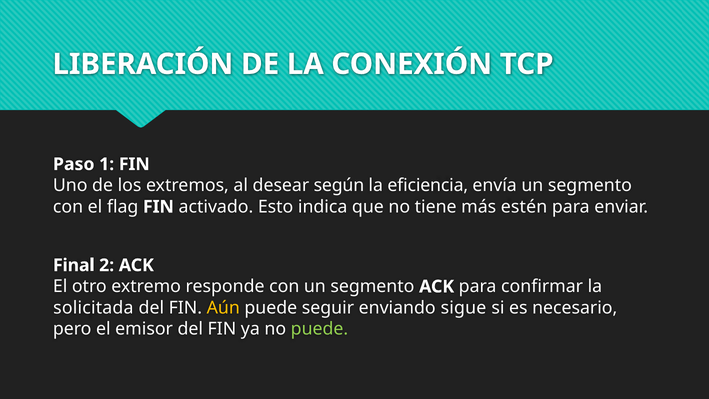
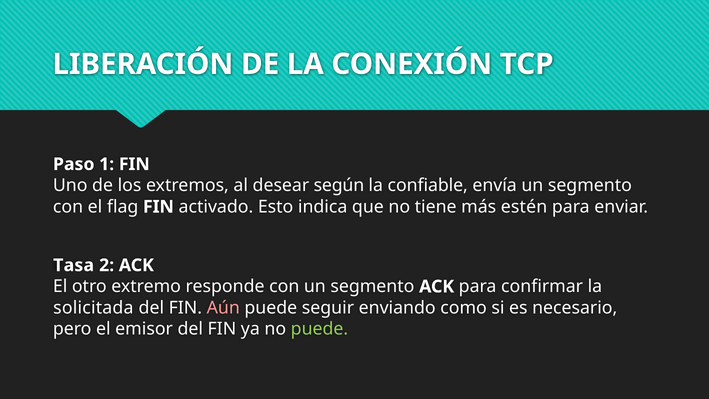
eficiencia: eficiencia -> confiable (428, 185)
Final: Final -> Tasa (74, 265)
Aún colour: yellow -> pink (223, 308)
sigue: sigue -> como (464, 308)
